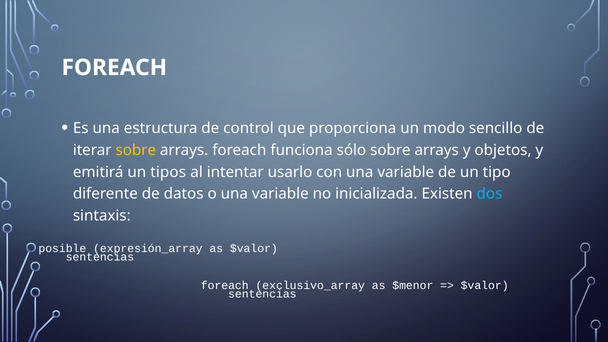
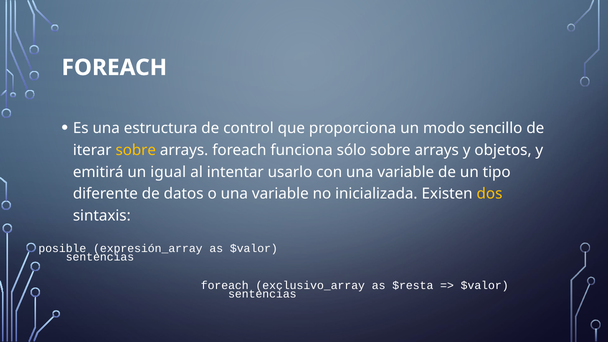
tipos: tipos -> igual (168, 172)
dos colour: light blue -> yellow (490, 194)
$menor: $menor -> $resta (413, 286)
